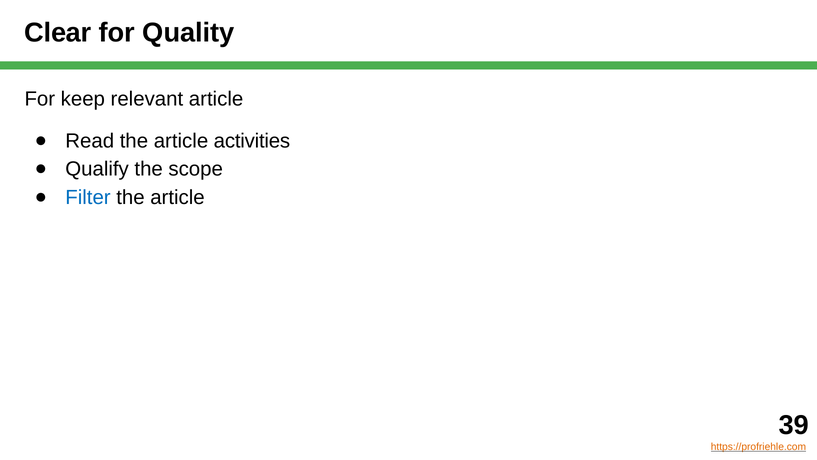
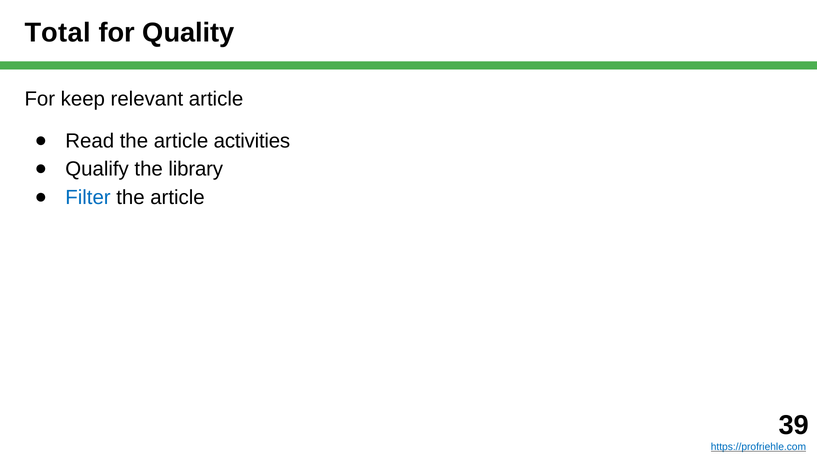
Clear: Clear -> Total (58, 33)
scope: scope -> library (196, 169)
https://profriehle.com colour: orange -> blue (758, 446)
